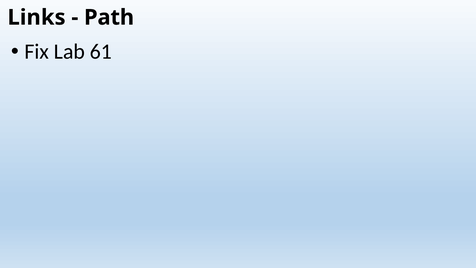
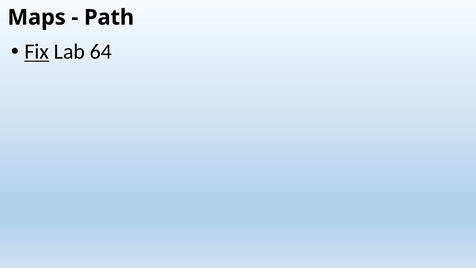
Links: Links -> Maps (37, 17)
Fix underline: none -> present (37, 52)
61: 61 -> 64 (101, 52)
